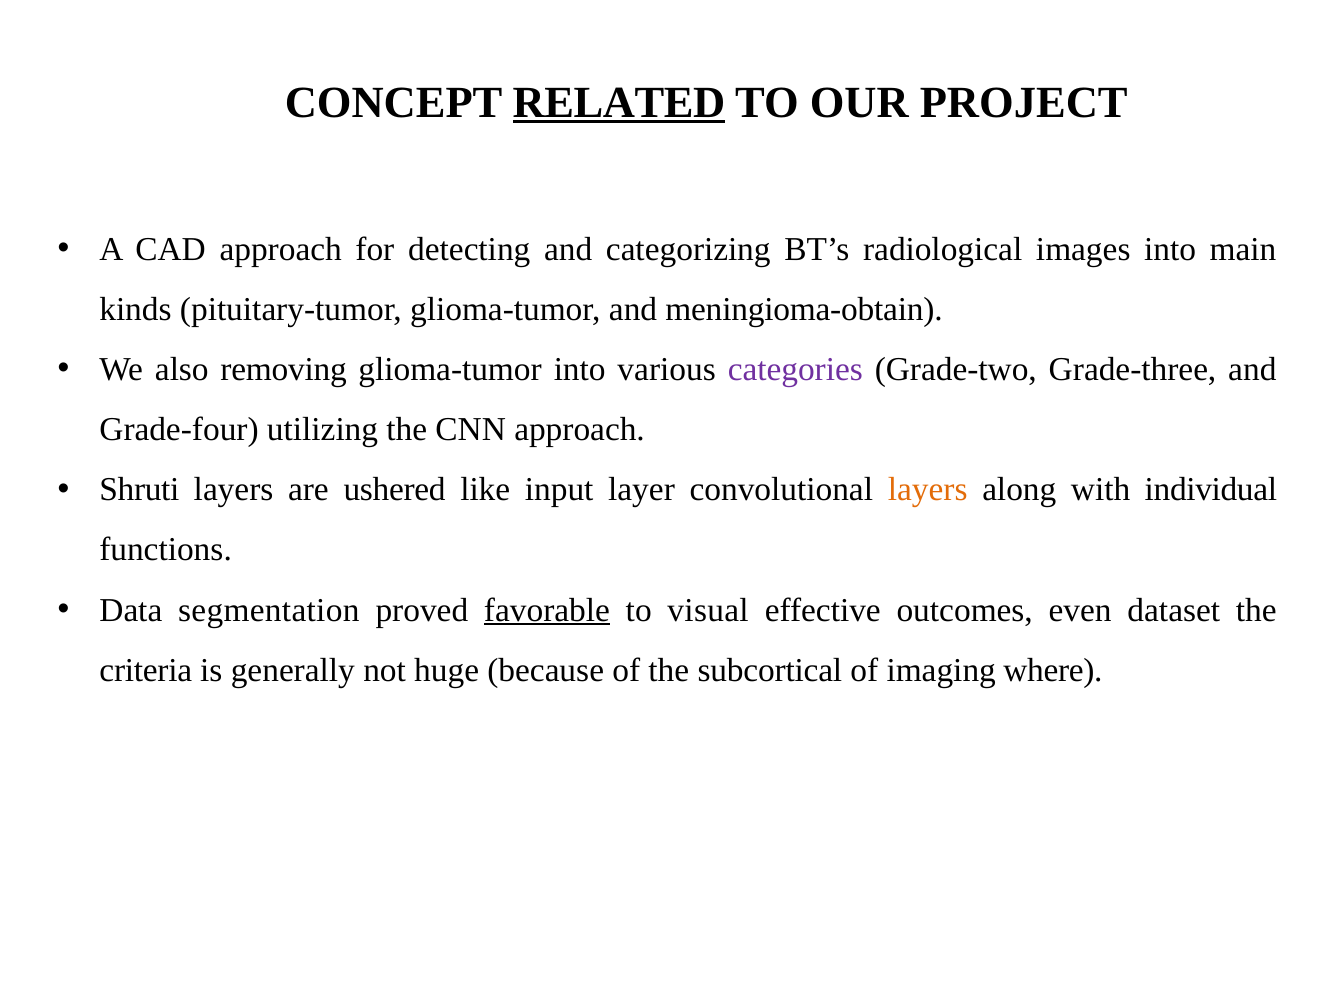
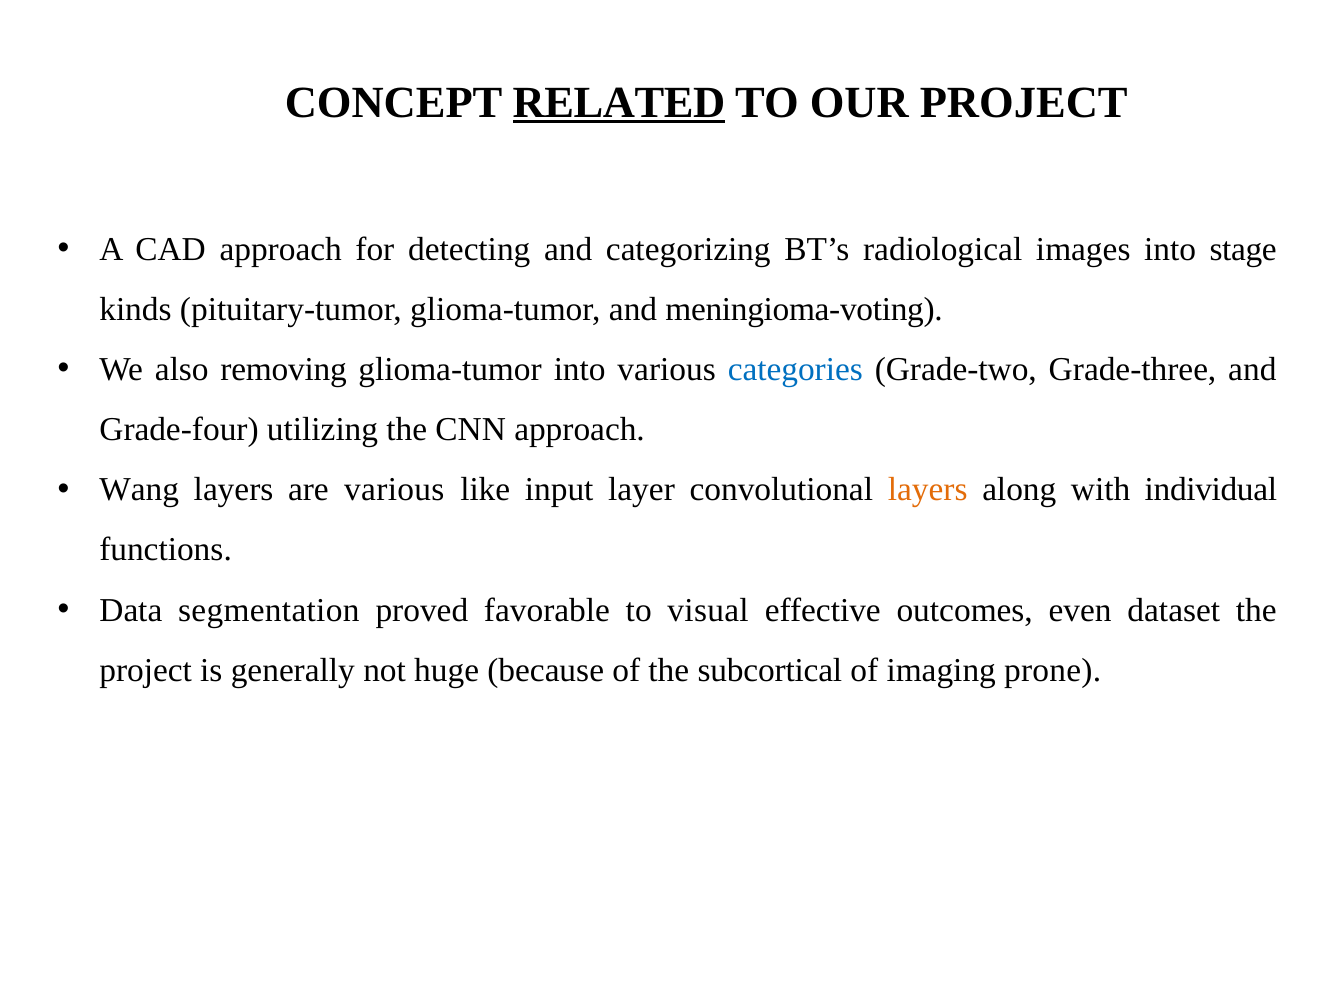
main: main -> stage (1243, 249)
meningioma-obtain: meningioma-obtain -> meningioma-voting (804, 309)
categories colour: purple -> blue (795, 370)
Shruti: Shruti -> Wang (139, 490)
are ushered: ushered -> various (394, 490)
favorable underline: present -> none (547, 610)
criteria: criteria -> project (146, 670)
where: where -> prone (1053, 670)
